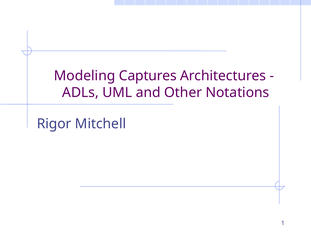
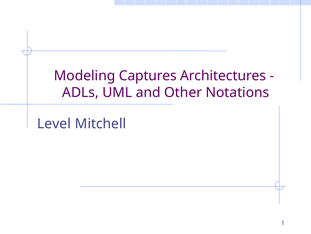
Rigor: Rigor -> Level (54, 123)
